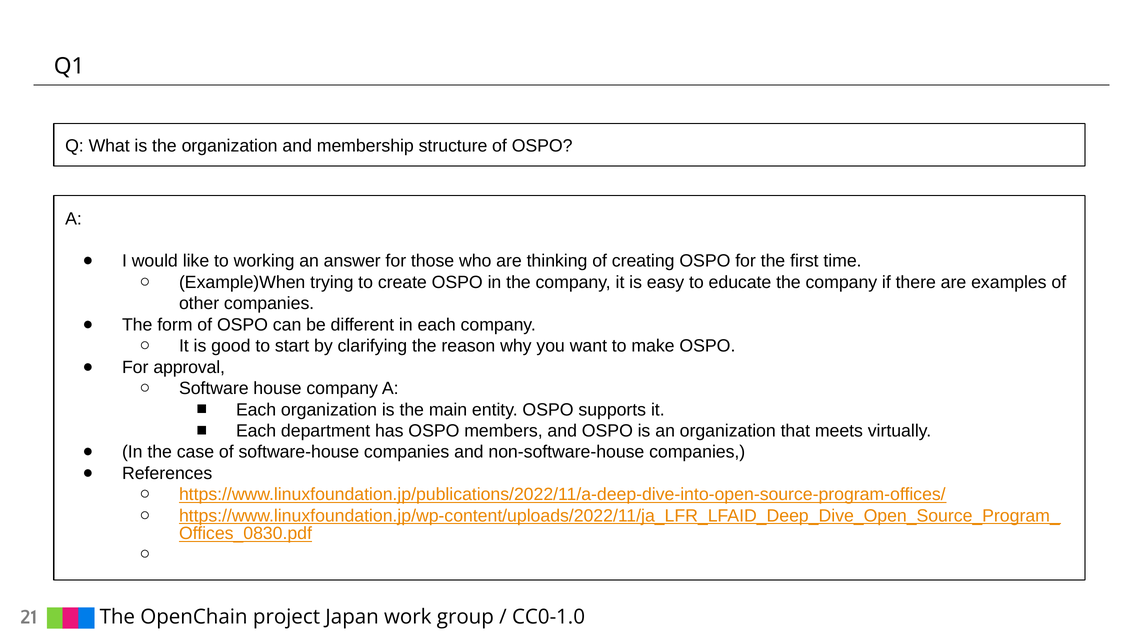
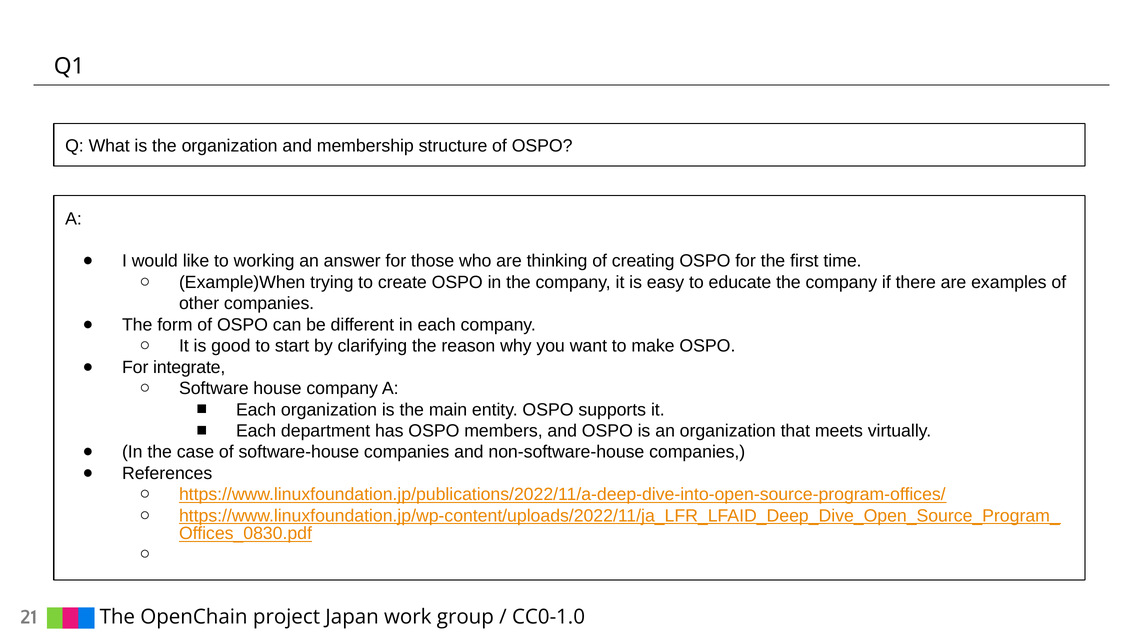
approval: approval -> integrate (189, 367)
